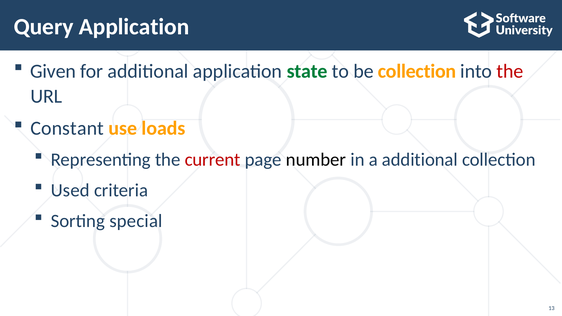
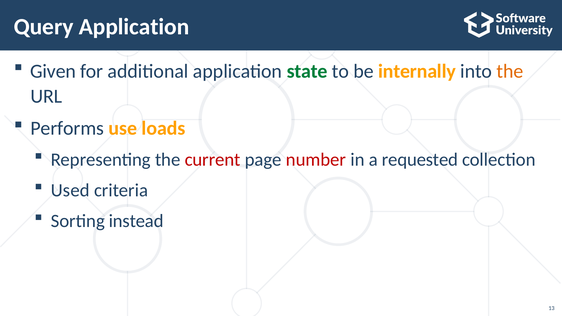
be collection: collection -> internally (417, 71)
the colour: red -> orange (510, 71)
Constant: Constant -> Performs (67, 128)
number colour: black -> red (316, 160)
a additional: additional -> requested (420, 160)
special: special -> instead (136, 221)
